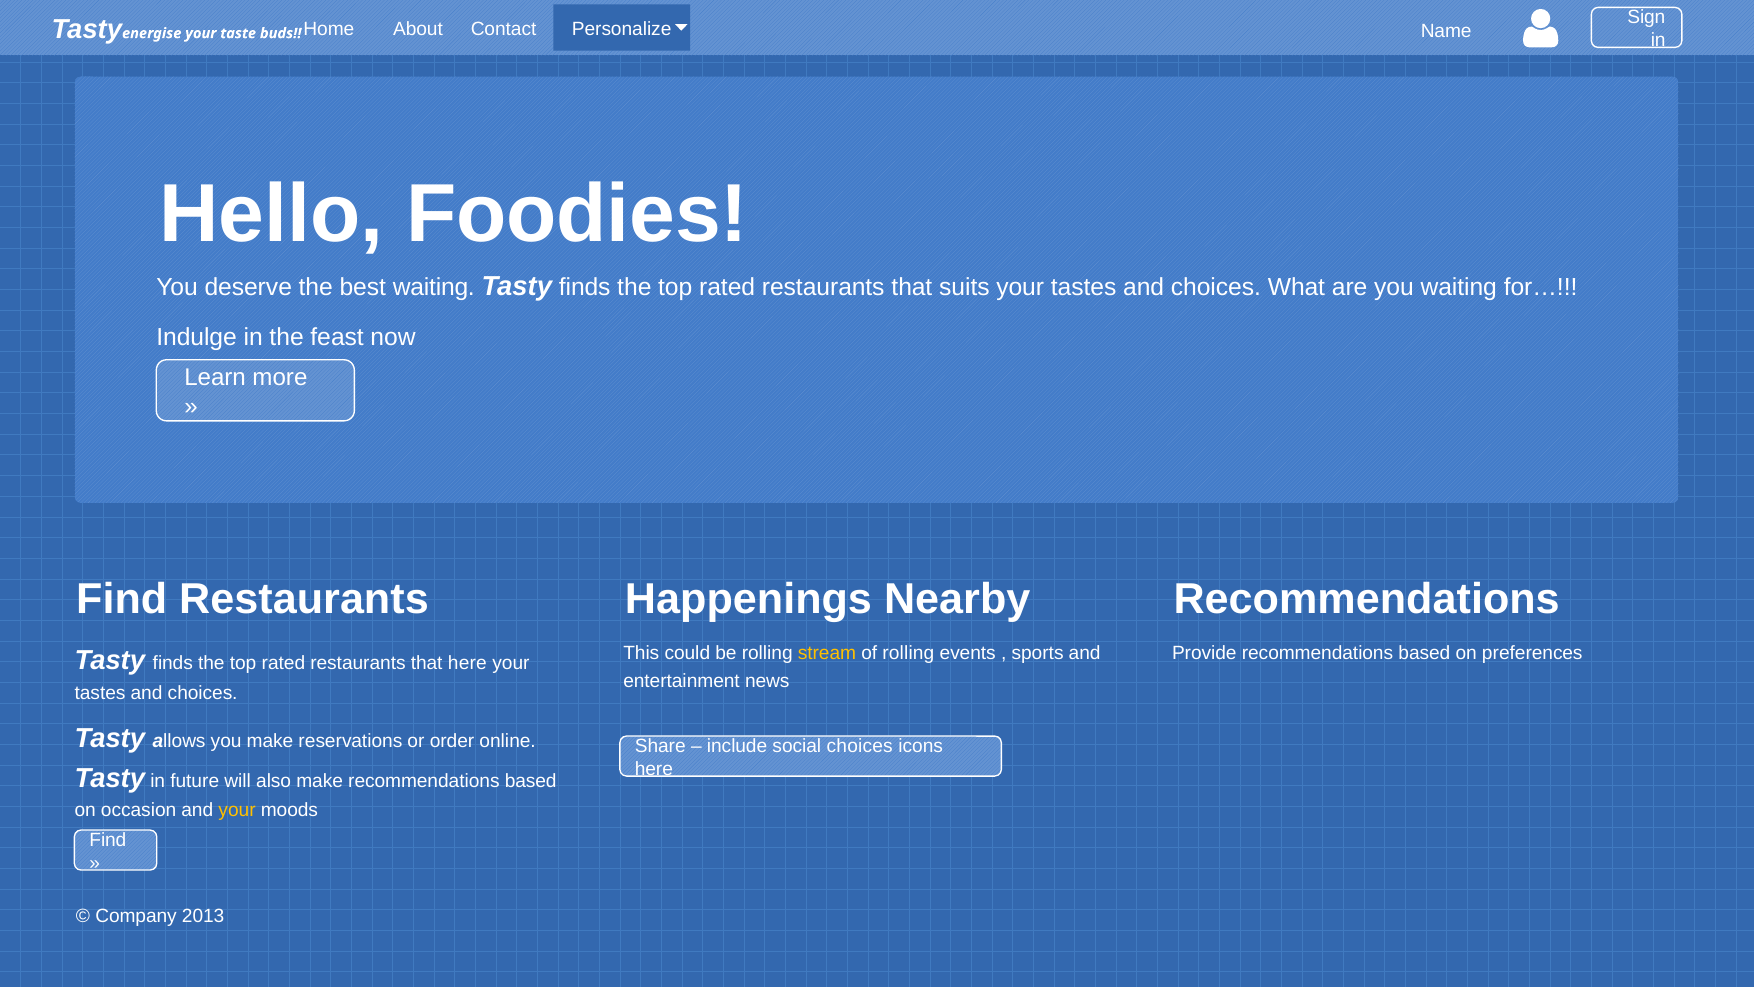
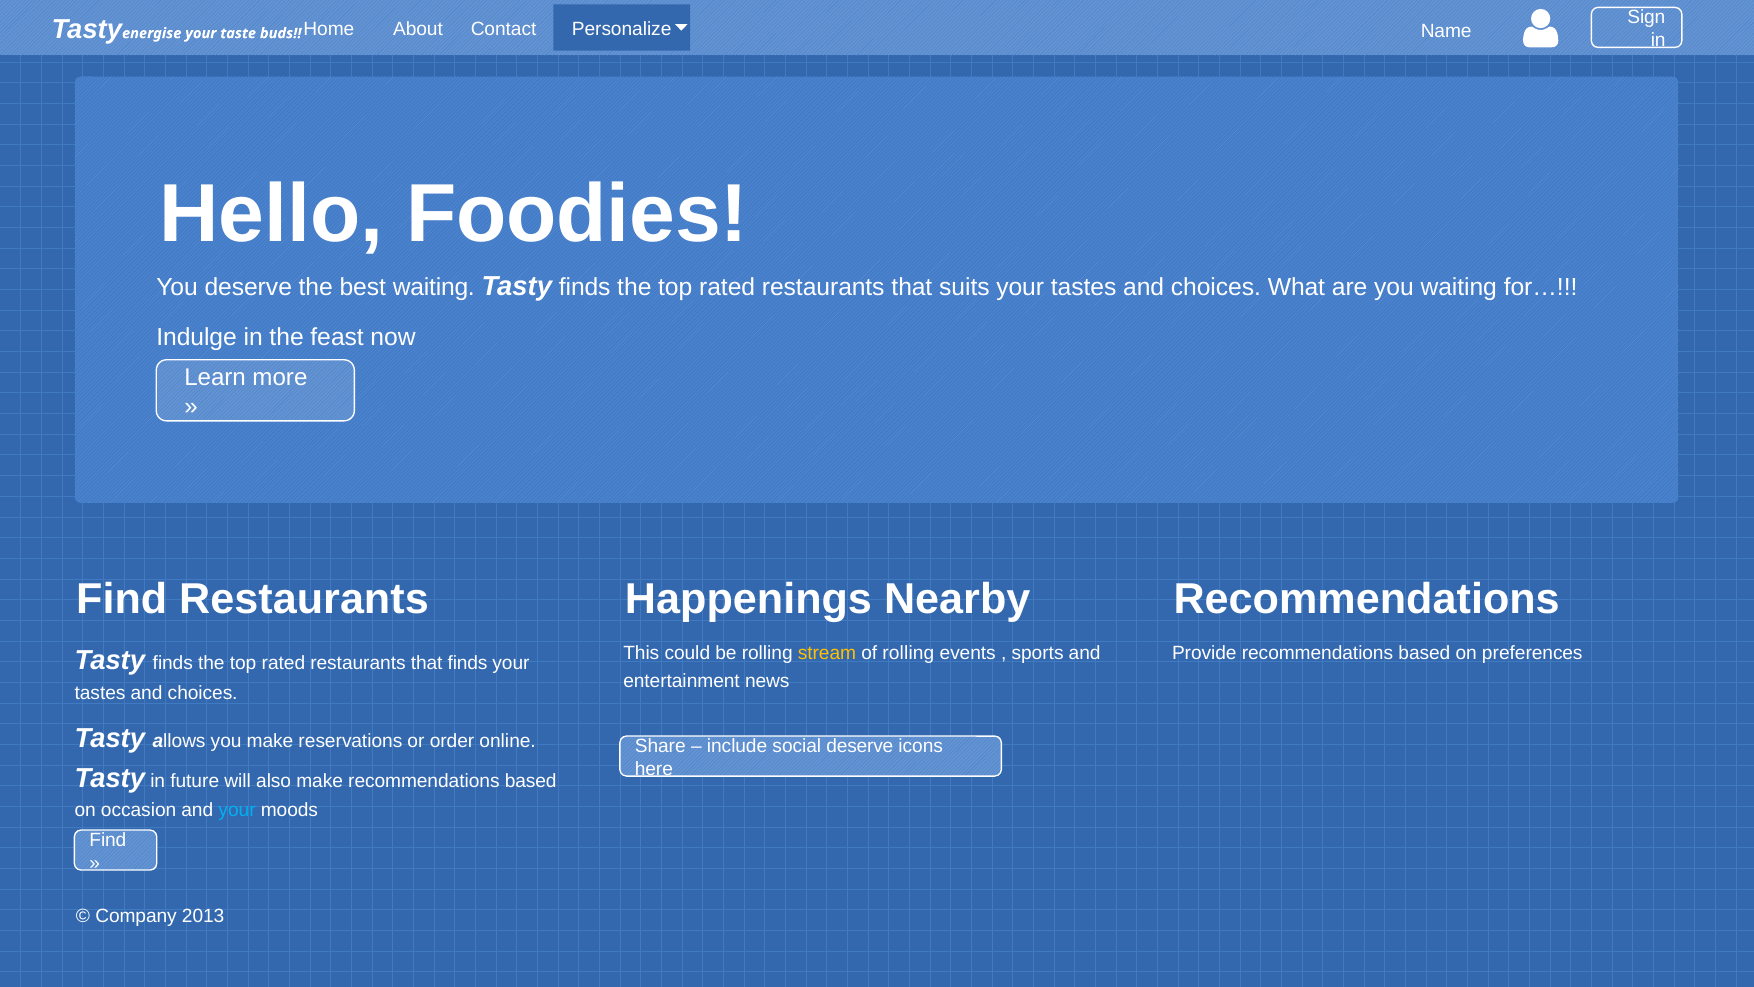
that here: here -> finds (468, 663)
social choices: choices -> deserve (860, 746)
your colour: yellow -> light blue (237, 810)
